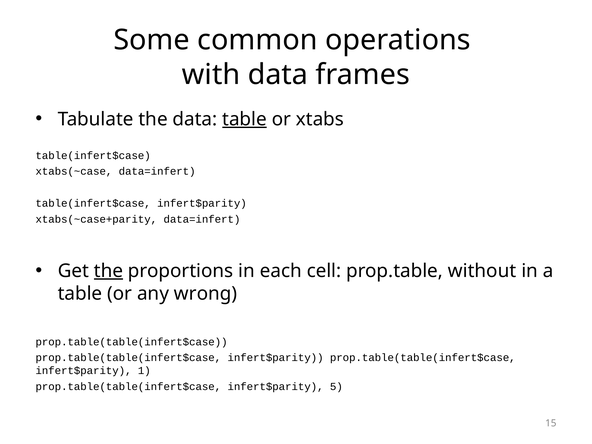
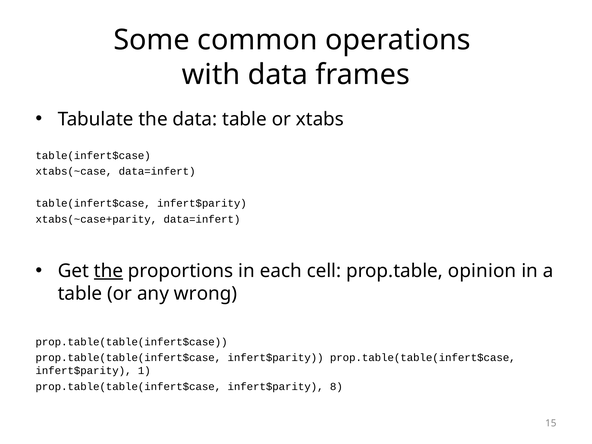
table underline: present -> none (244, 119)
without: without -> opinion (482, 271)
5: 5 -> 8 (336, 387)
